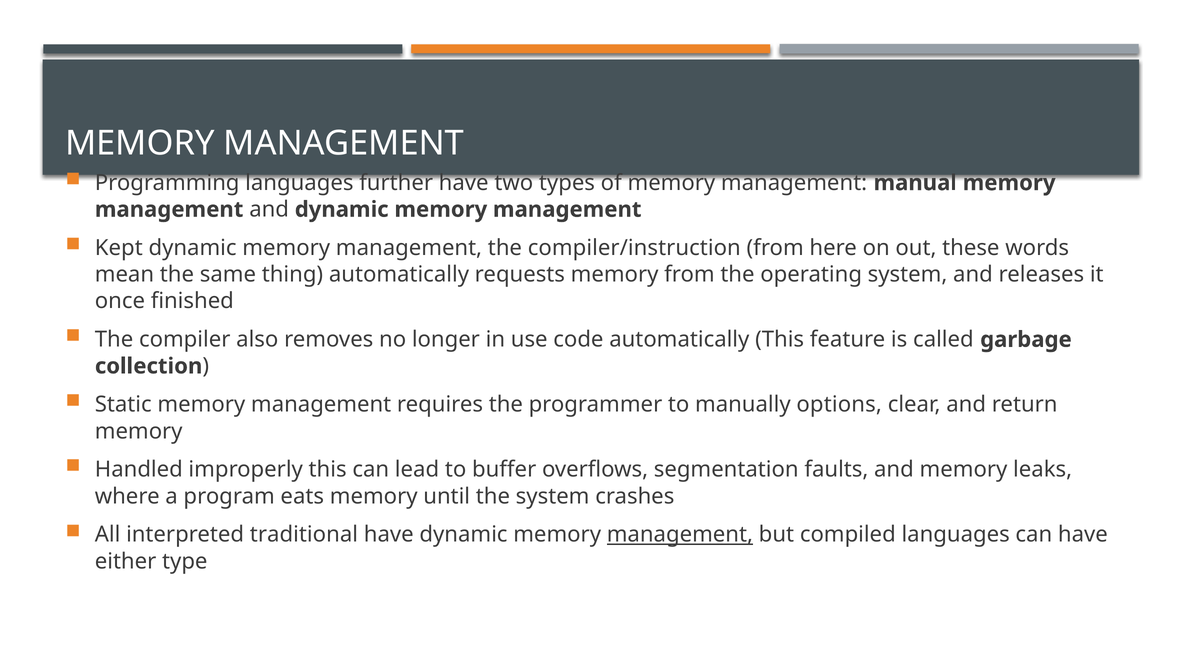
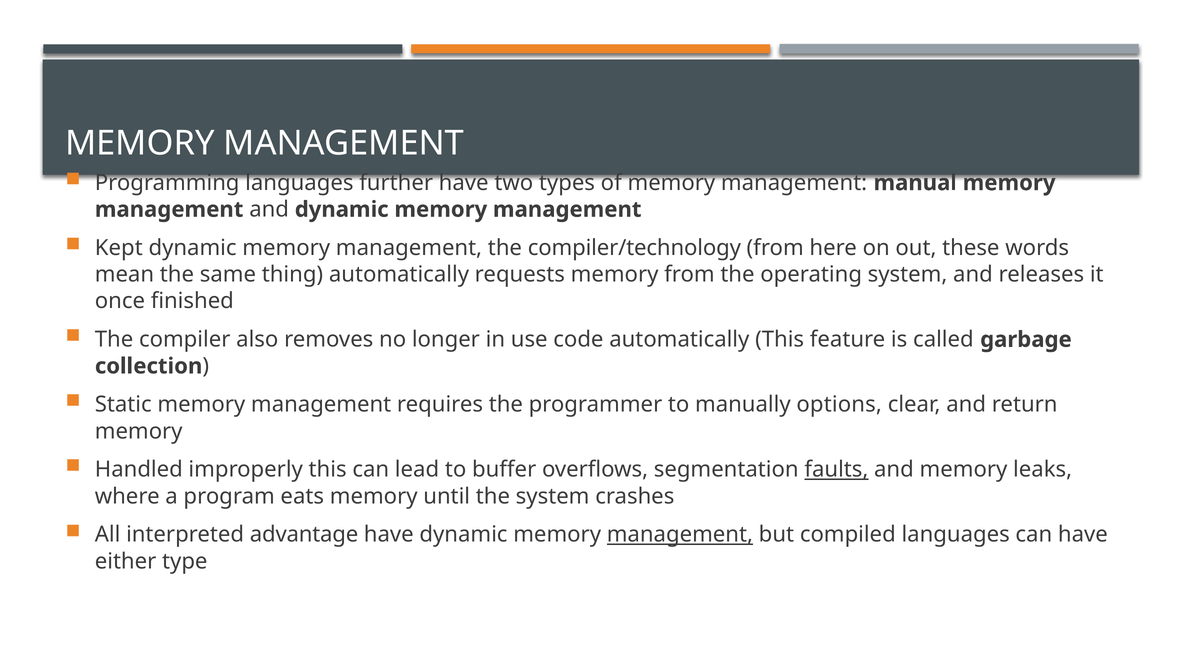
compiler/instruction: compiler/instruction -> compiler/technology (634, 248)
faults underline: none -> present (836, 470)
traditional: traditional -> advantage (304, 535)
